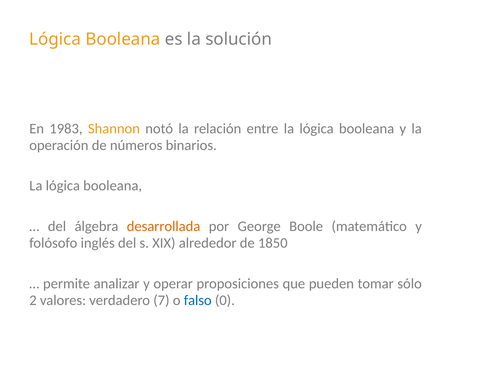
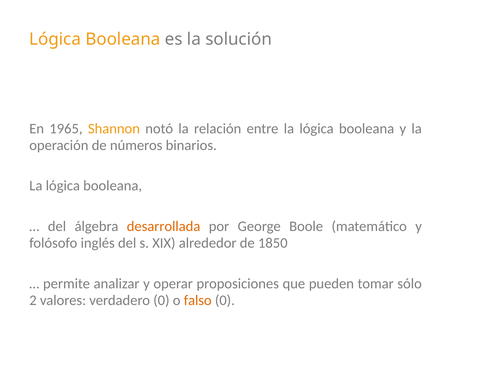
1983: 1983 -> 1965 (66, 128)
verdadero 7: 7 -> 0 (161, 300)
falso colour: blue -> orange (198, 300)
